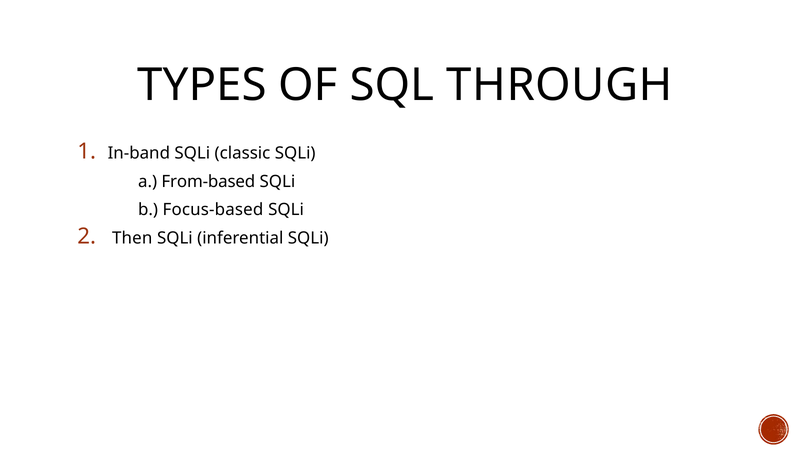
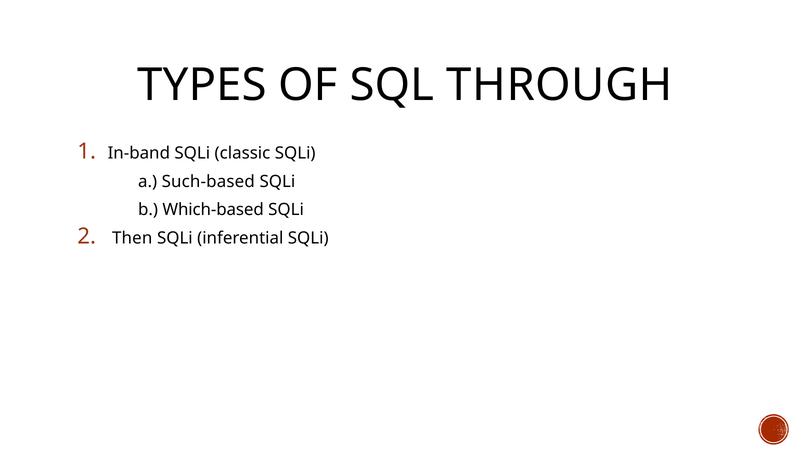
From-based: From-based -> Such-based (208, 182)
Focus-based: Focus-based -> Which-based (213, 210)
